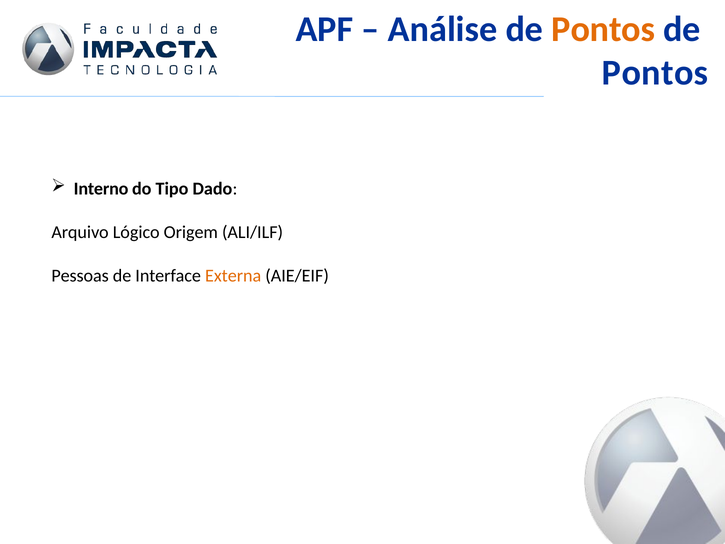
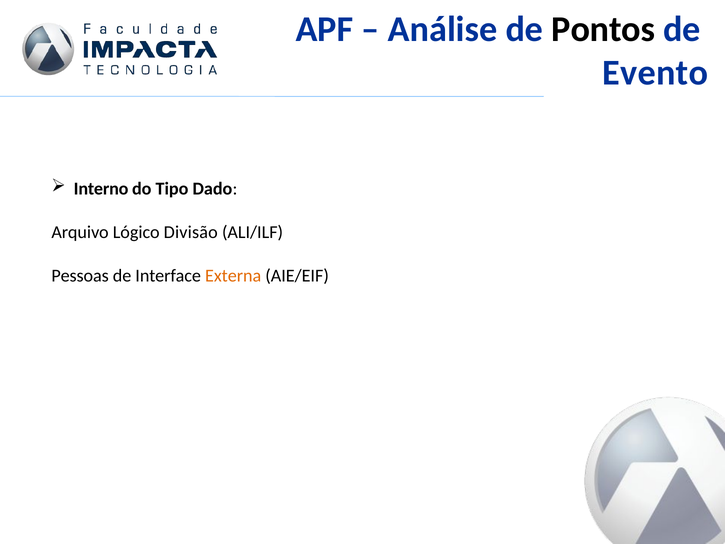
Pontos colour: orange -> black (603, 29)
Pontos: Pontos -> Evento (655, 73)
Origem: Origem -> Divisão (191, 232)
